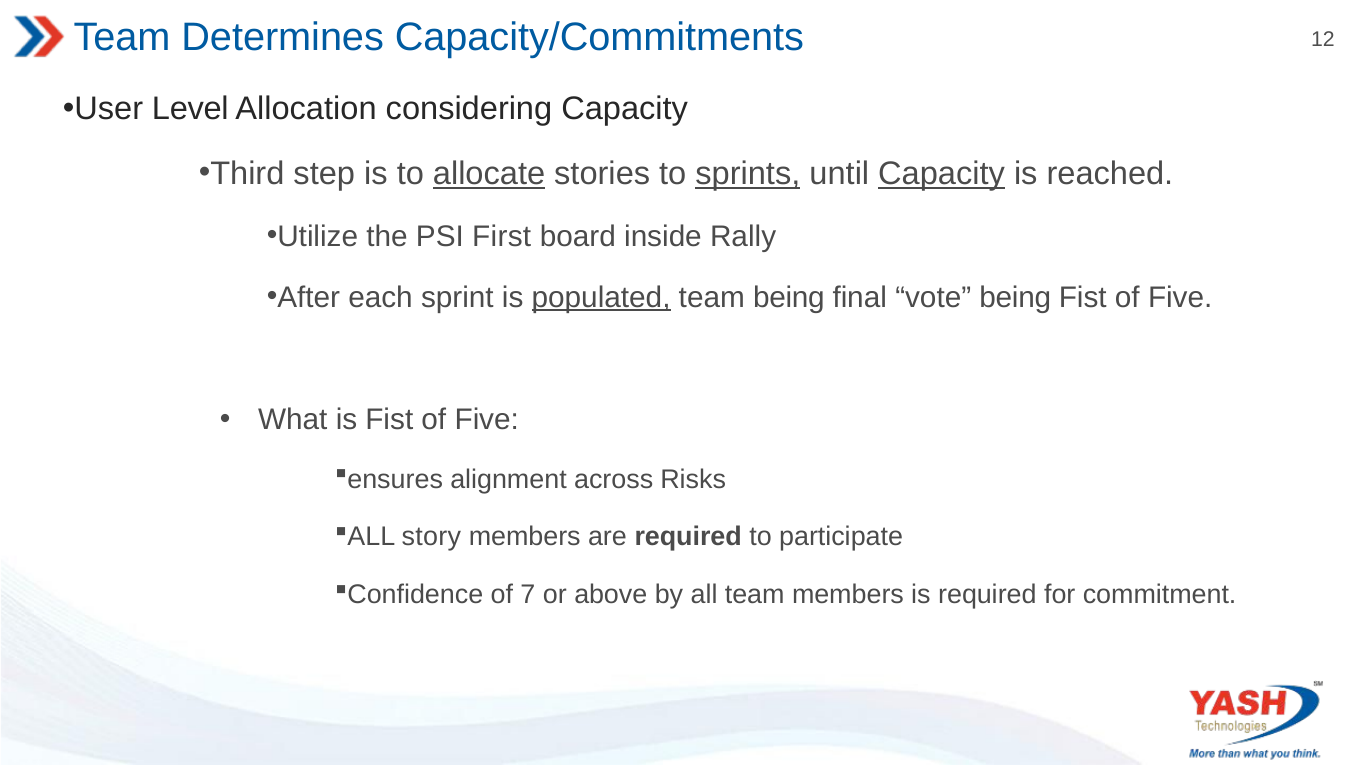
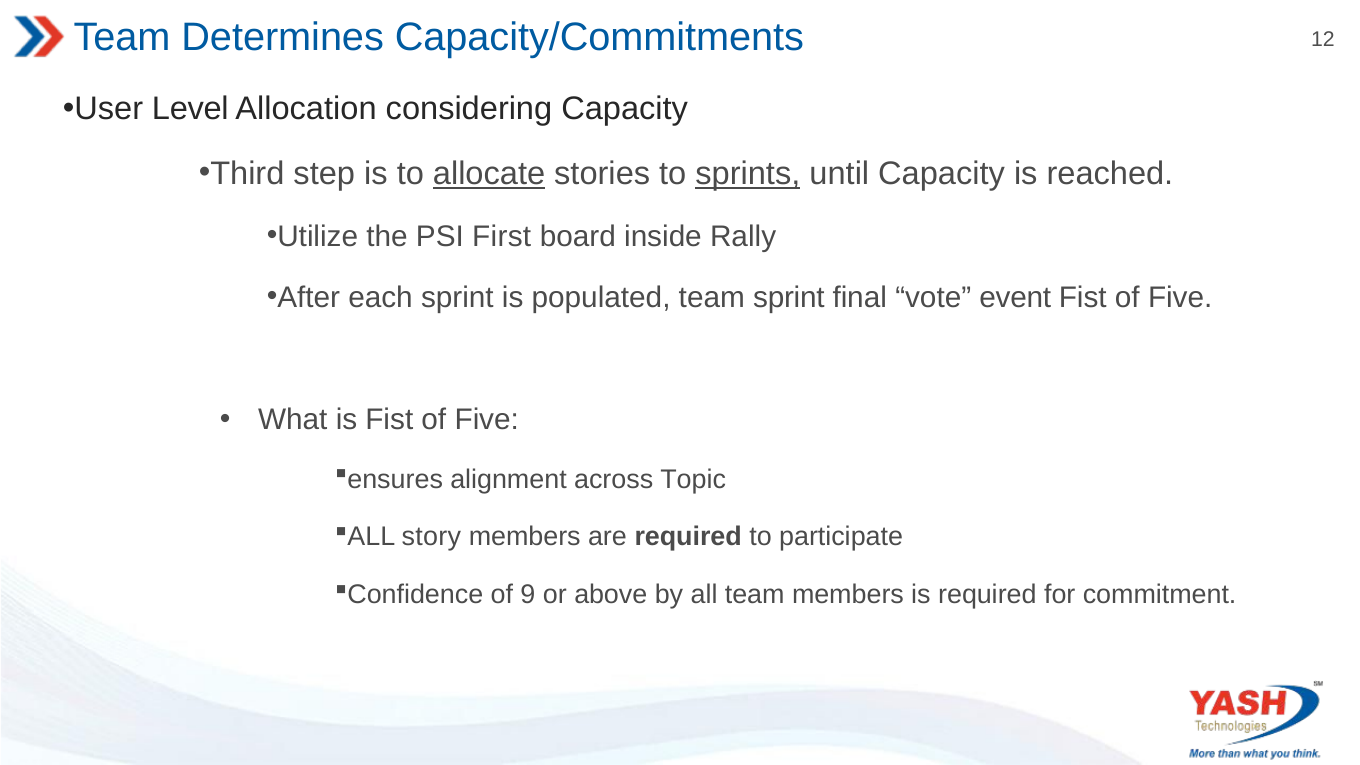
Capacity underline: present -> none (942, 174)
populated underline: present -> none (601, 298)
team being: being -> sprint (789, 298)
vote being: being -> event (1015, 298)
Risks: Risks -> Topic (693, 479)
7: 7 -> 9 (528, 595)
